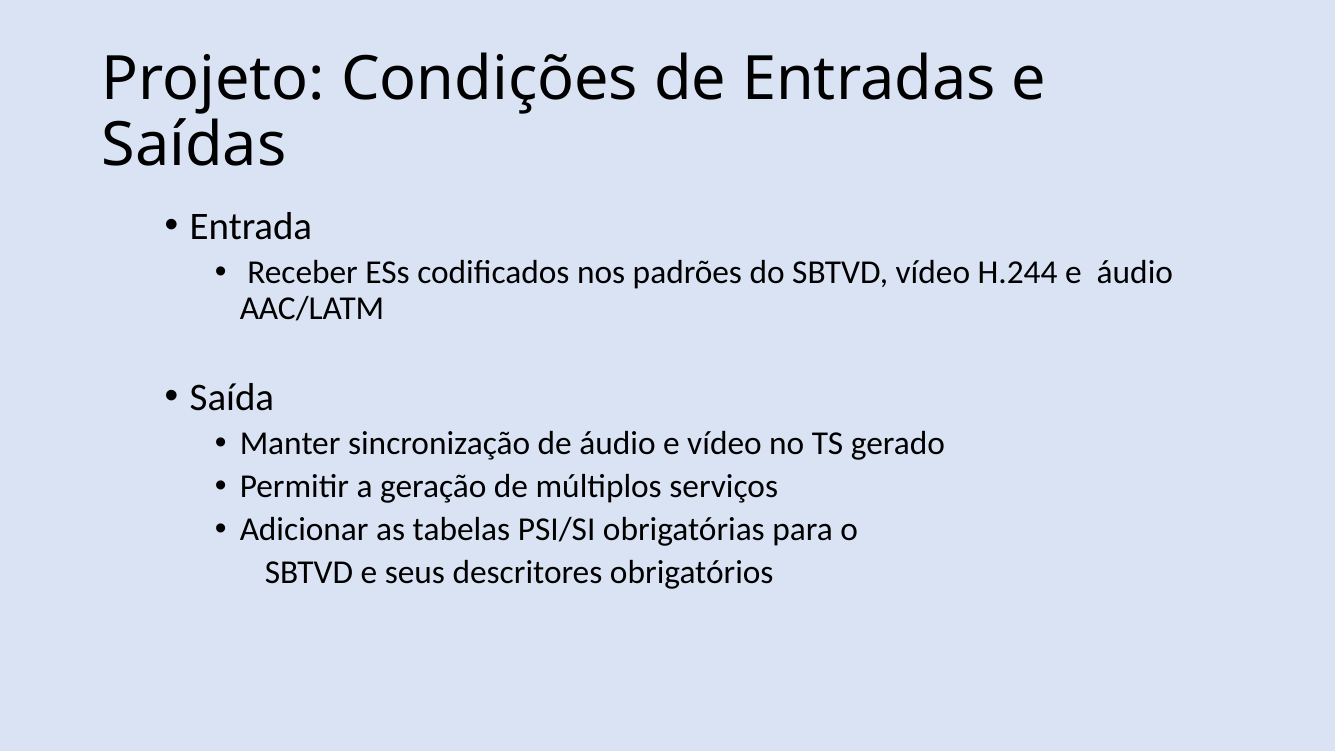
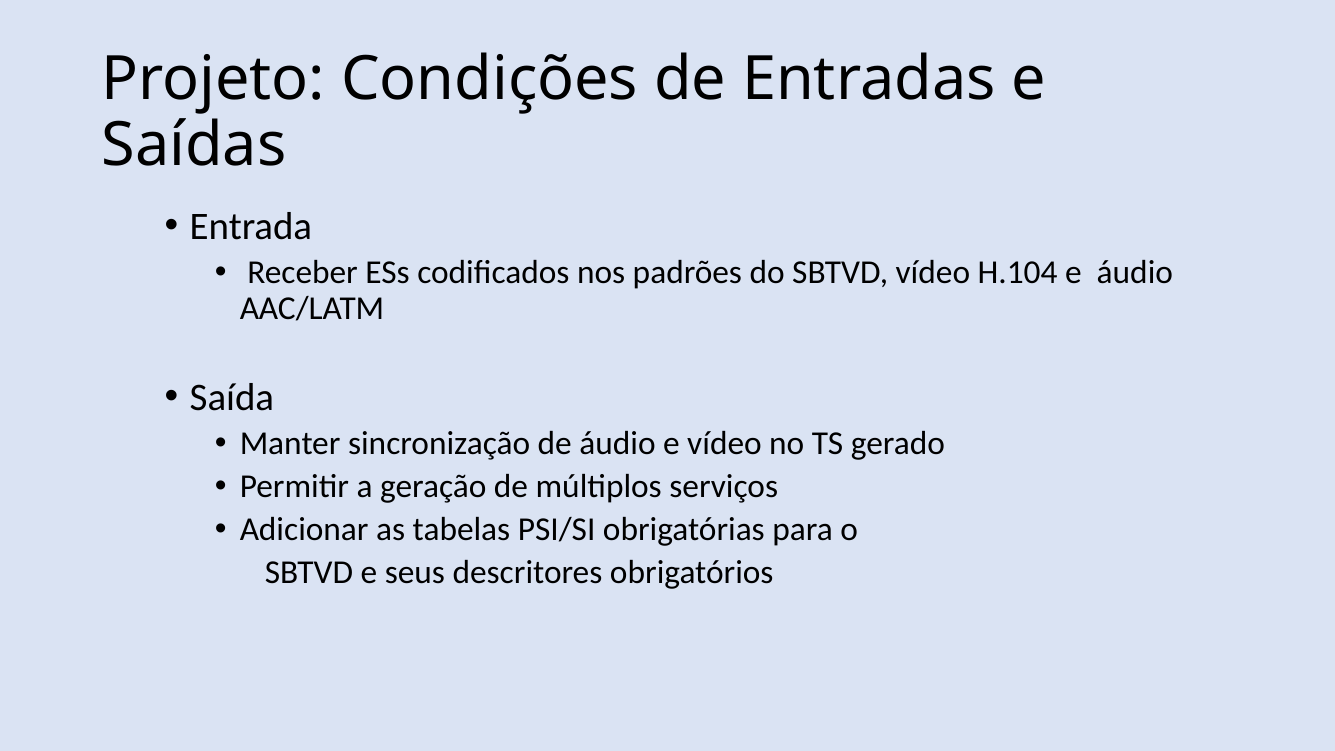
H.244: H.244 -> H.104 (1018, 272)
